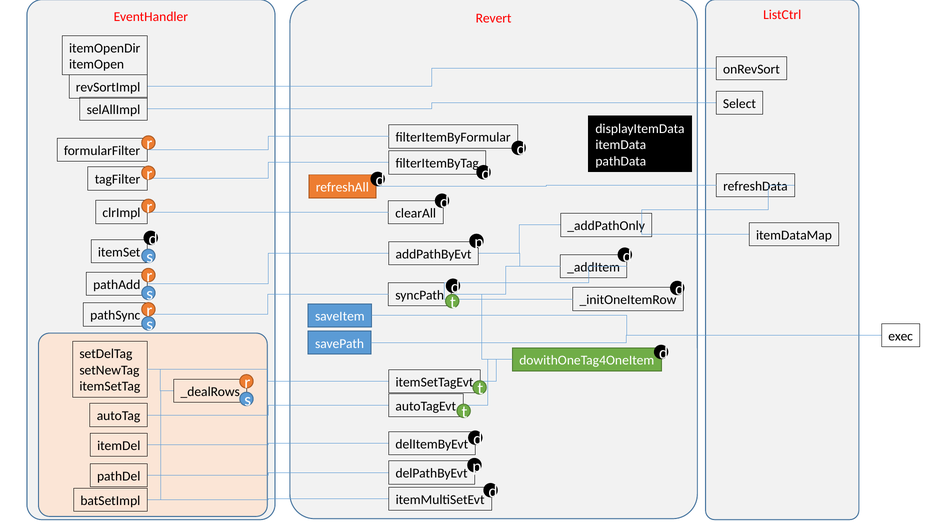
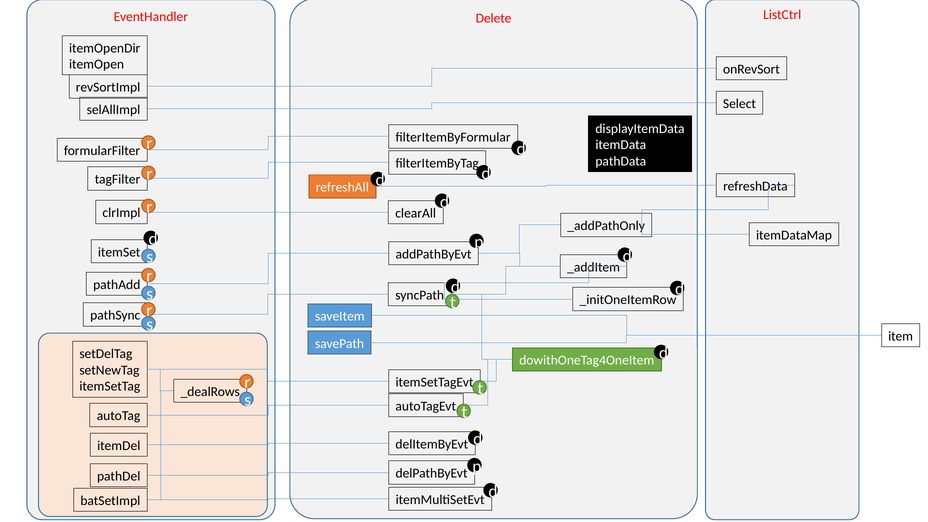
Revert: Revert -> Delete (494, 18)
exec: exec -> item (901, 336)
